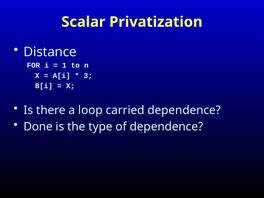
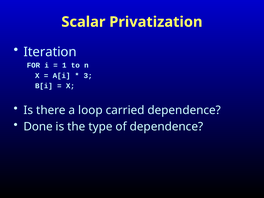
Distance: Distance -> Iteration (50, 52)
